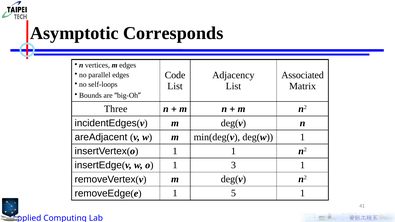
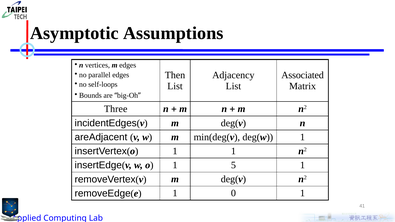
Corresponds: Corresponds -> Assumptions (173, 33)
Code: Code -> Then (175, 75)
3: 3 -> 5 (233, 165)
5: 5 -> 0 (233, 193)
